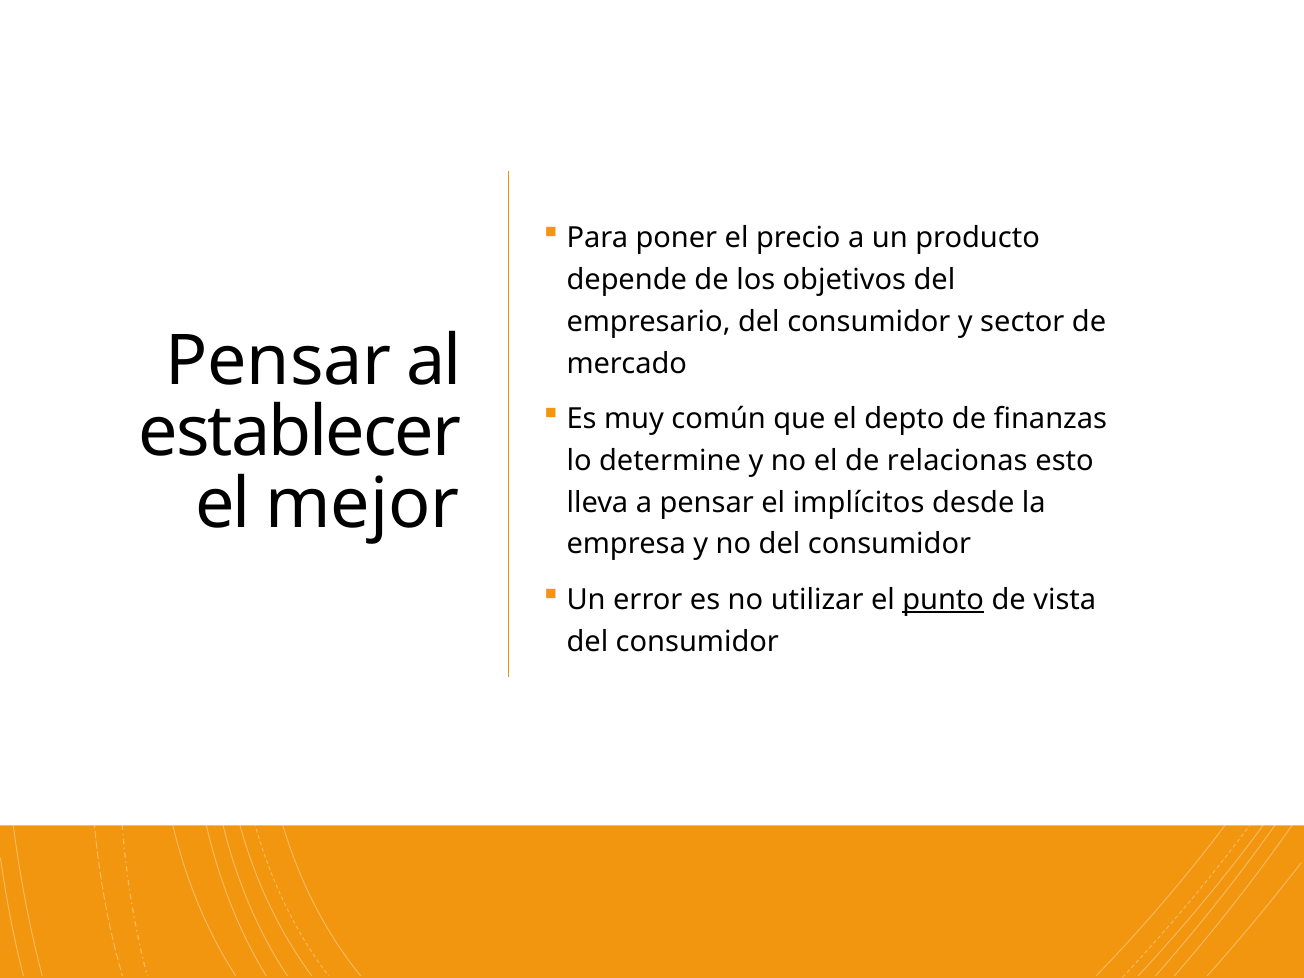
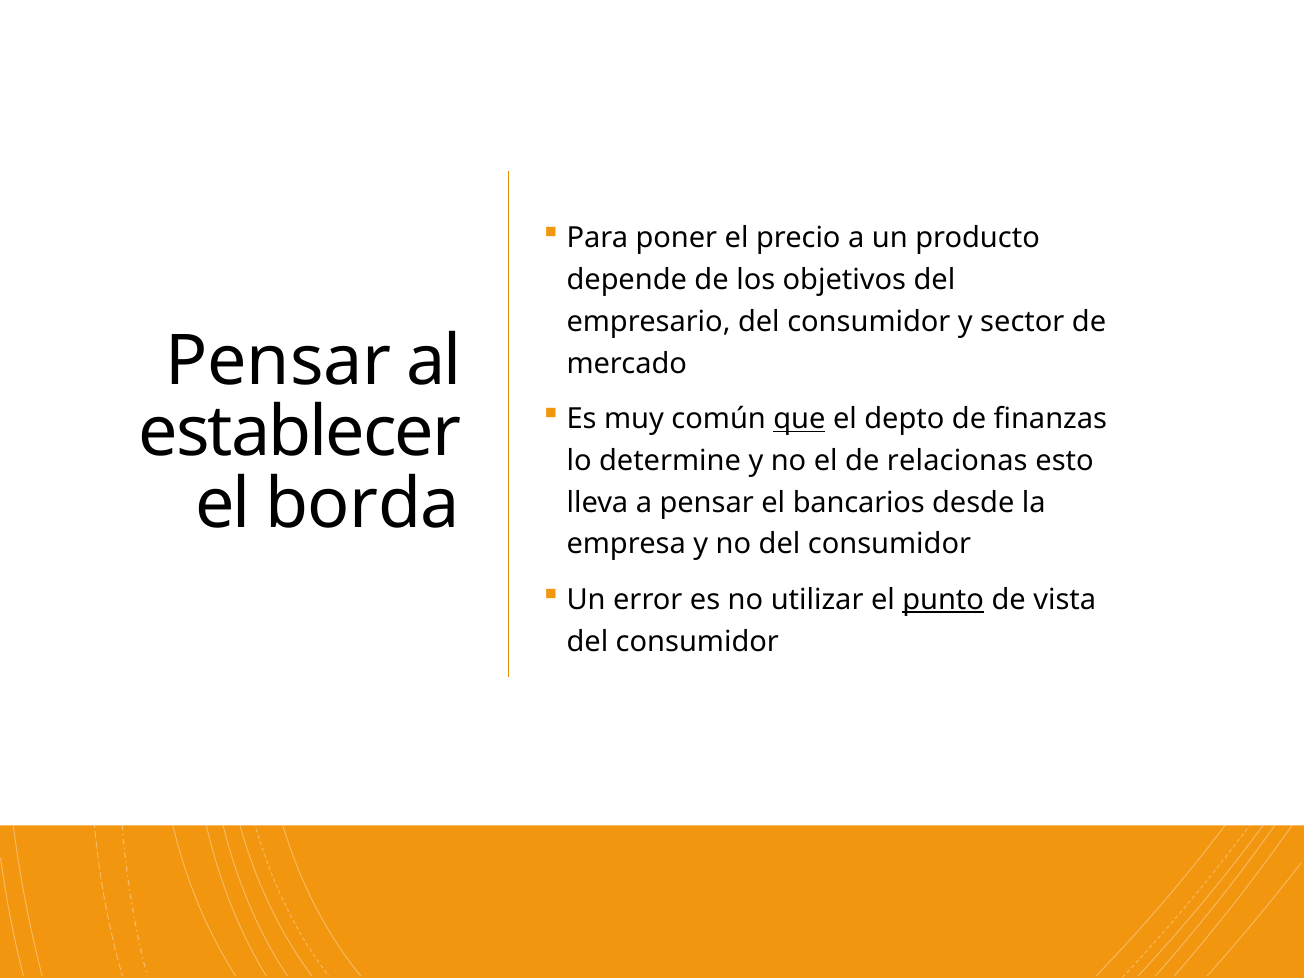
que underline: none -> present (799, 419)
mejor: mejor -> borda (362, 504)
implícitos: implícitos -> bancarios (859, 503)
